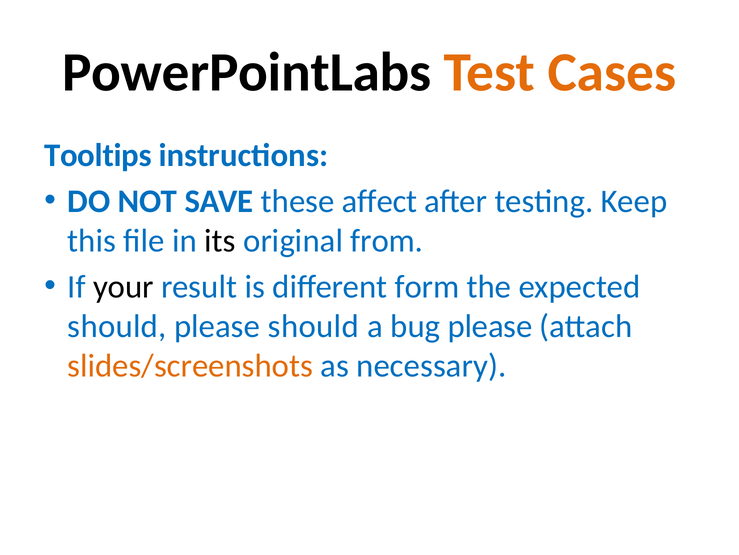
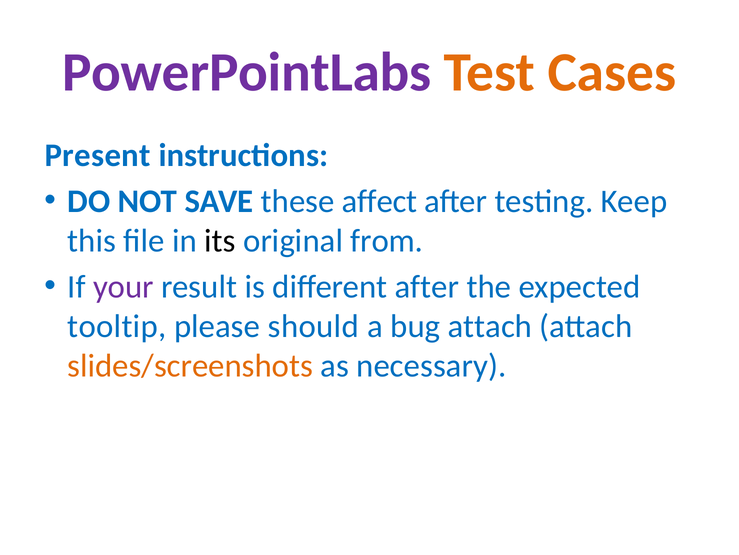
PowerPointLabs colour: black -> purple (247, 72)
Tooltips: Tooltips -> Present (98, 155)
your colour: black -> purple (123, 286)
different form: form -> after (427, 286)
should: should -> tooltip (117, 326)
bug please: please -> attach (490, 326)
